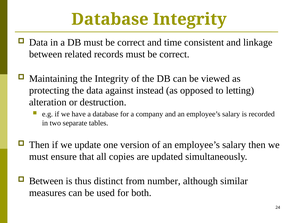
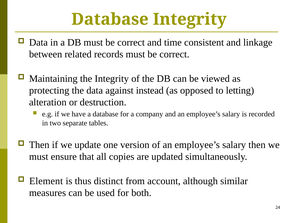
Between: Between -> Element (46, 181)
number: number -> account (164, 181)
